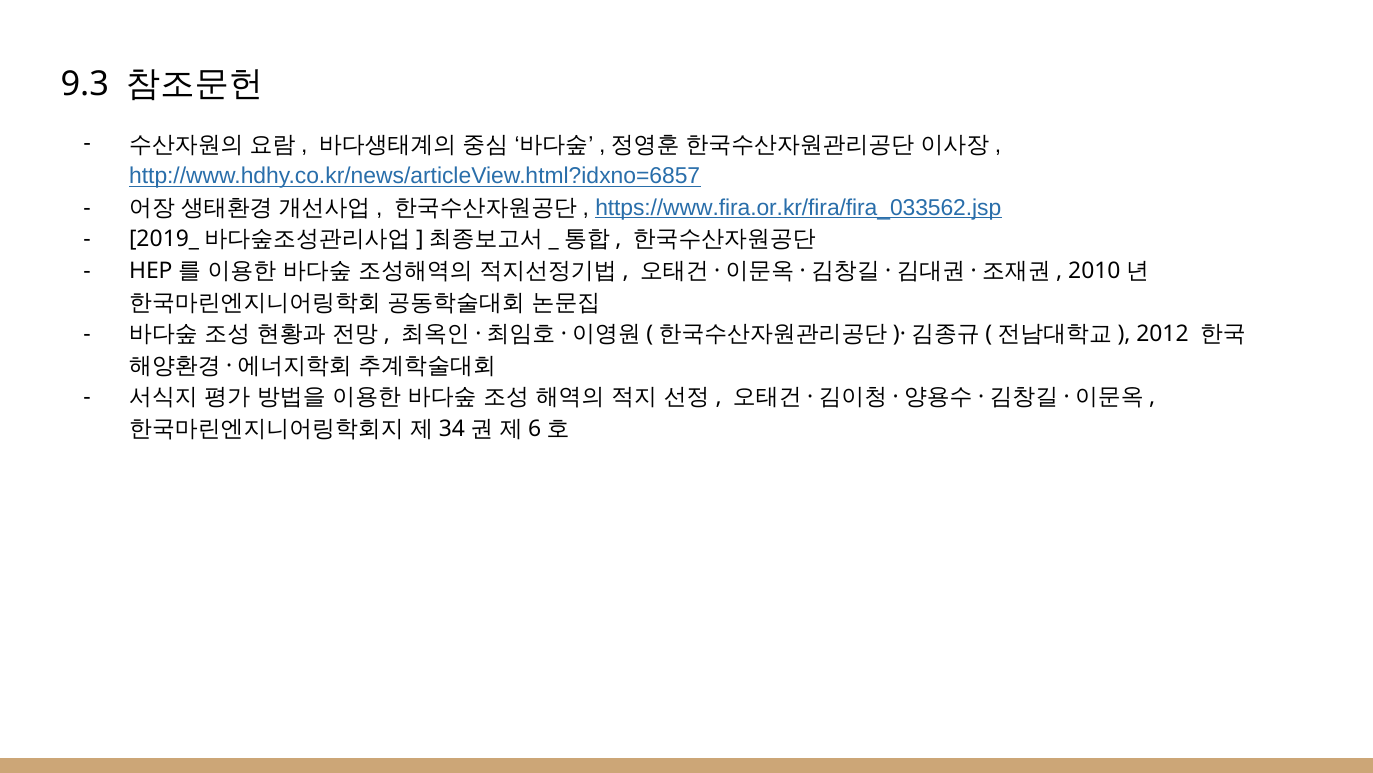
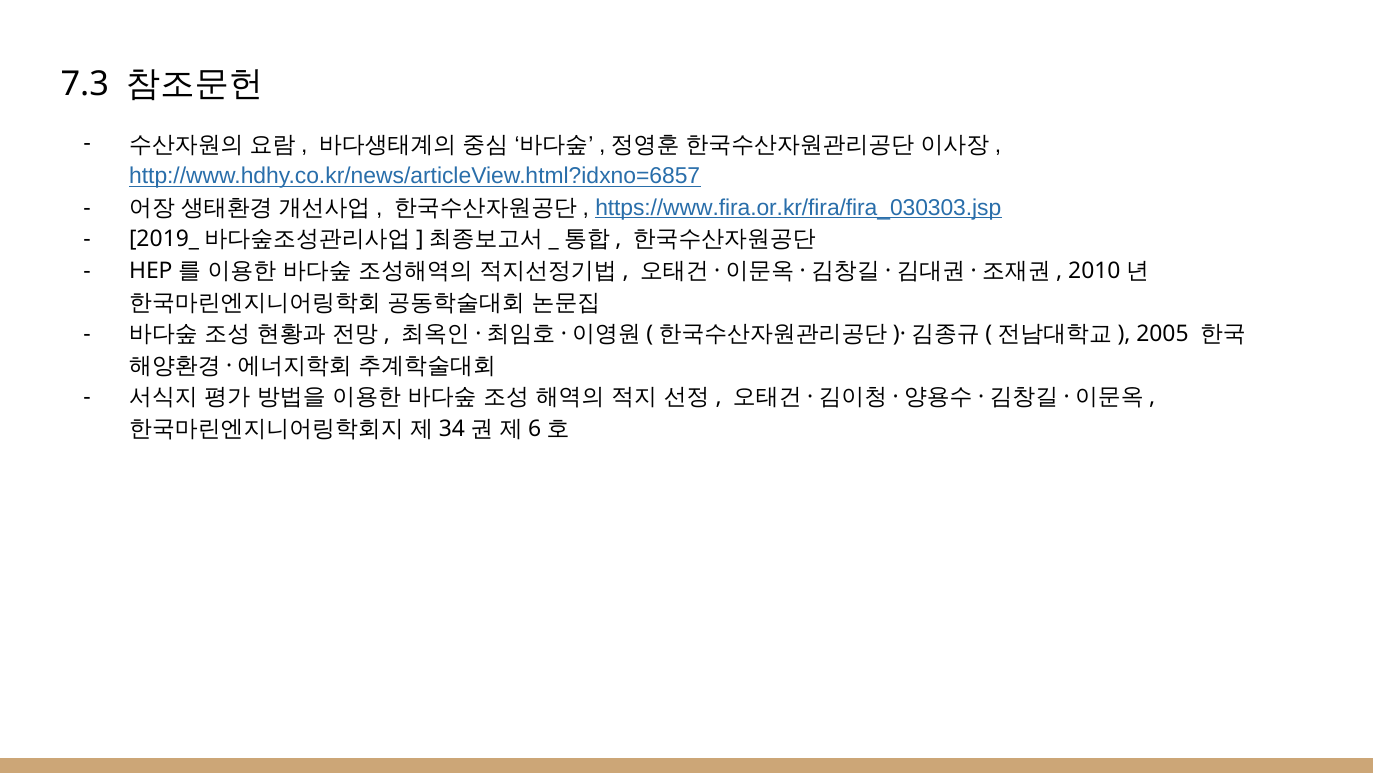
9.3: 9.3 -> 7.3 (85, 84)
https://www.fira.or.kr/fira/fira_033562.jsp: https://www.fira.or.kr/fira/fira_033562.jsp -> https://www.fira.or.kr/fira/fira_030303.jsp (798, 208)
2012: 2012 -> 2005 (1162, 334)
